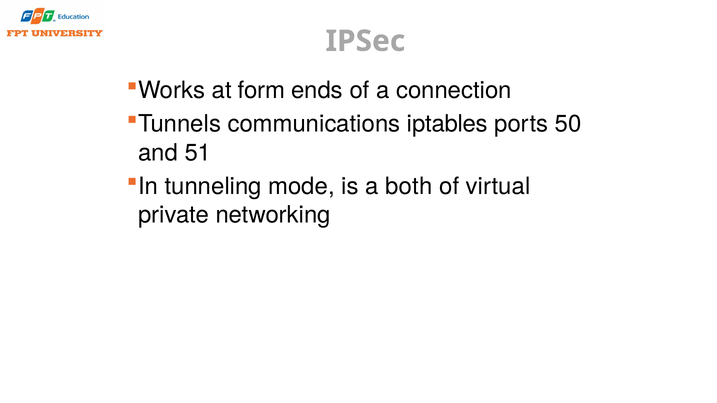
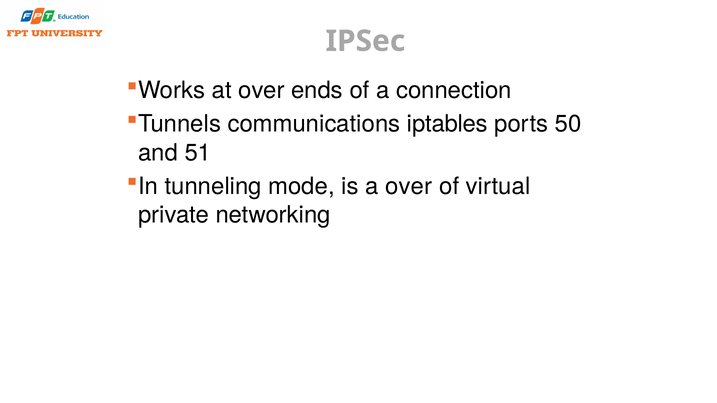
at form: form -> over (261, 91)
a both: both -> over (409, 186)
